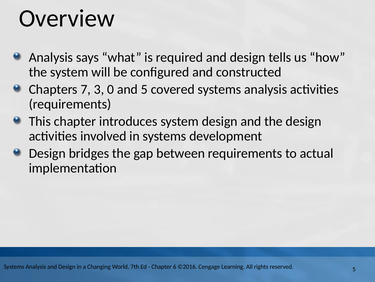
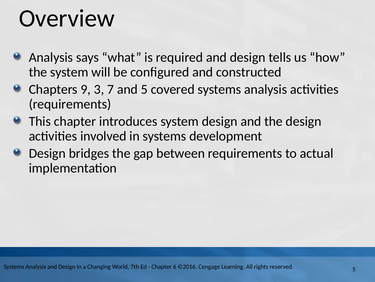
7: 7 -> 9 (86, 89)
0: 0 -> 7 (111, 89)
